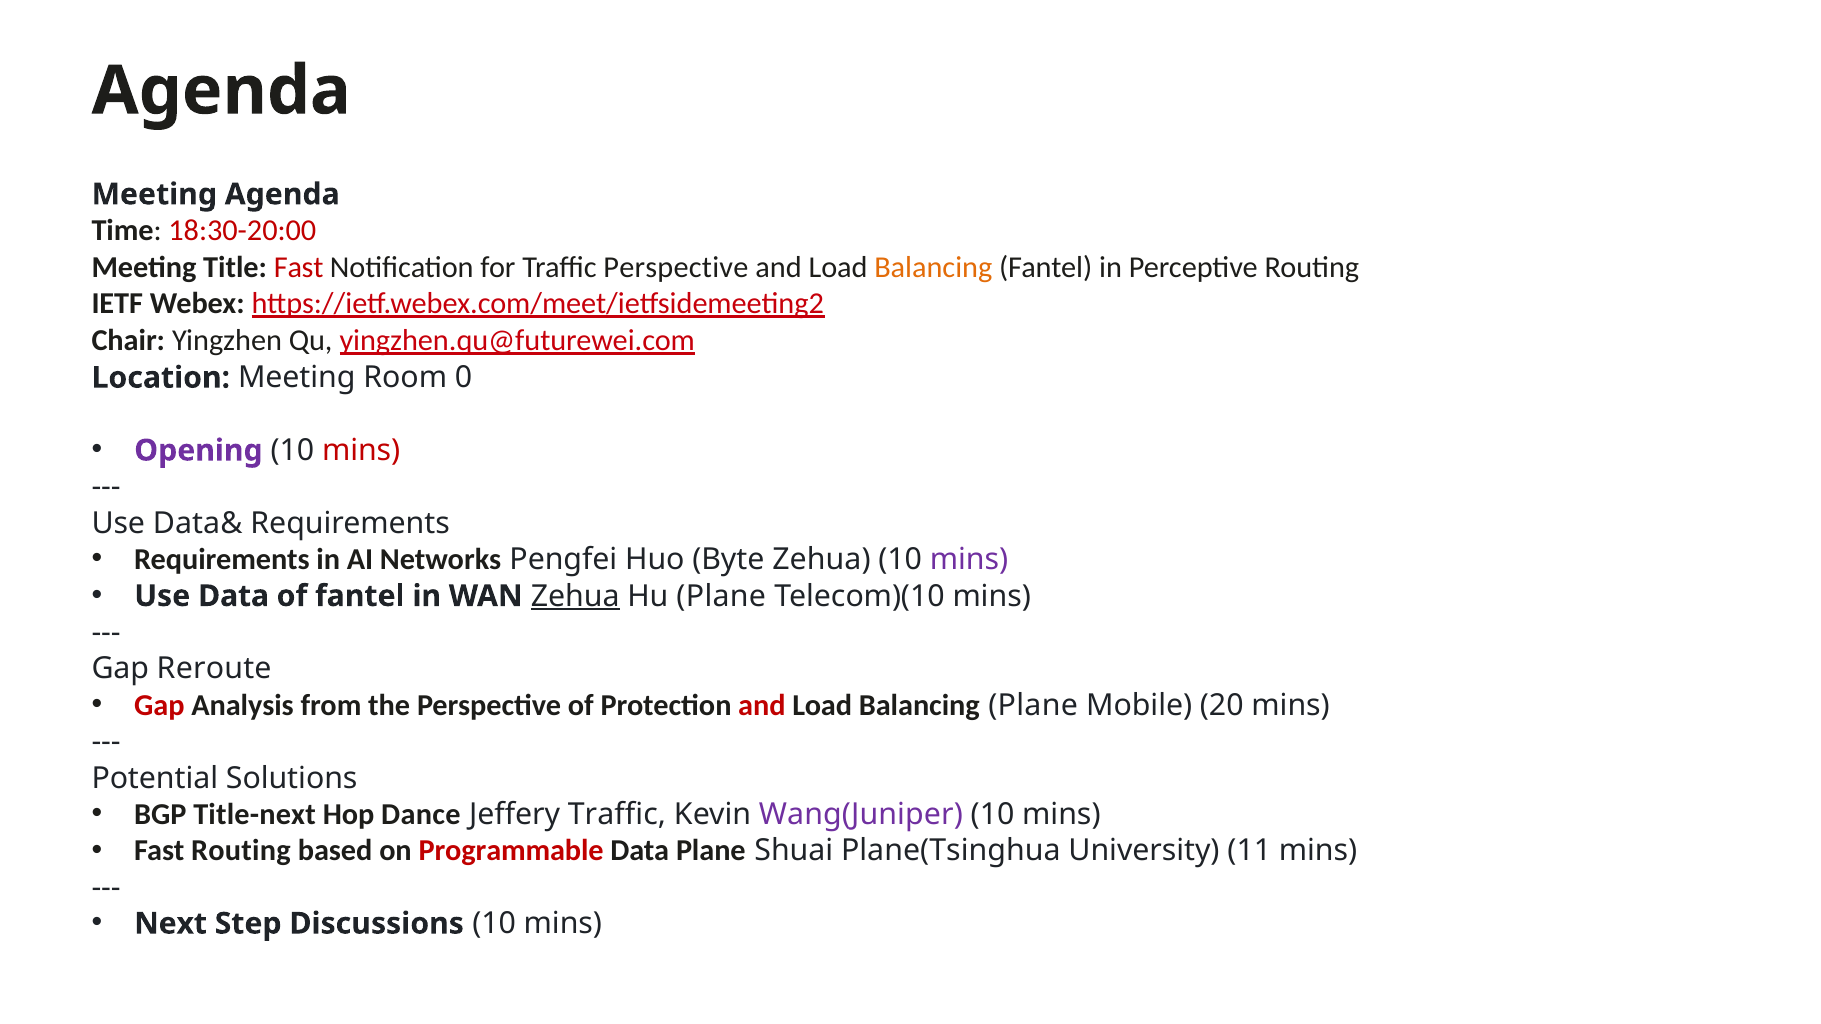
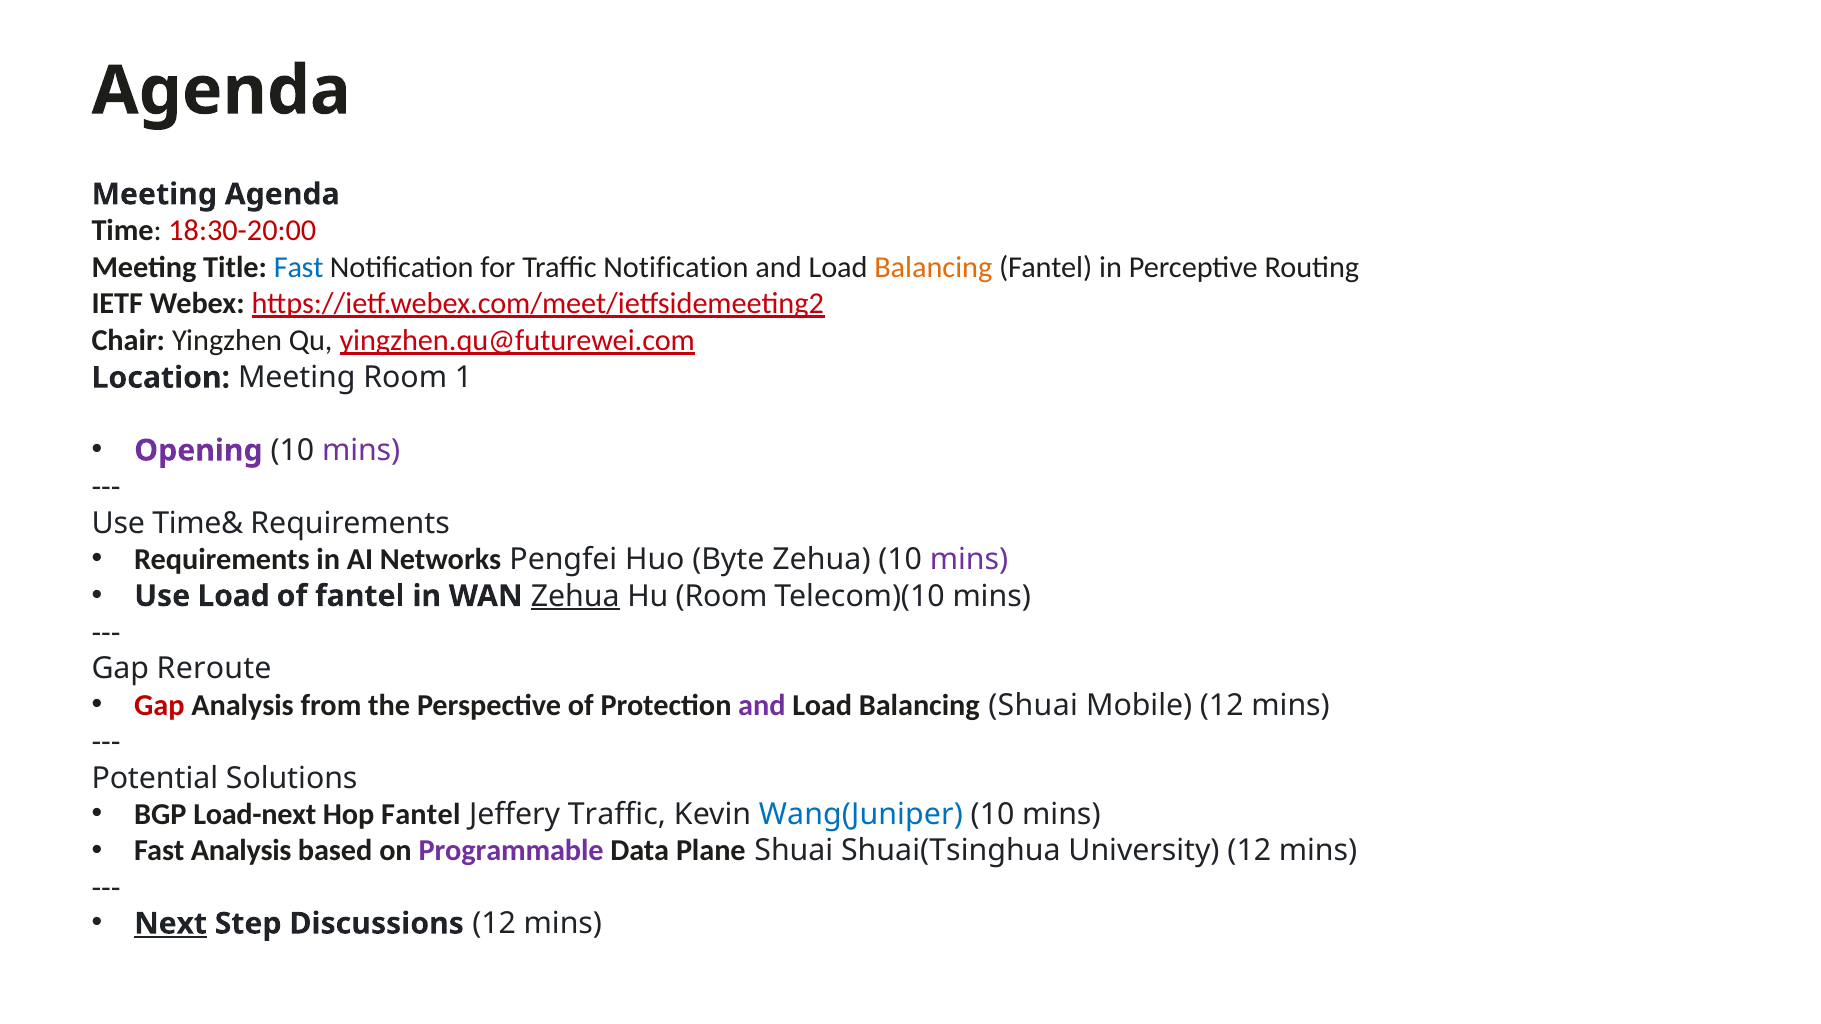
Fast colour: red -> blue (299, 267)
Traffic Perspective: Perspective -> Notification (676, 267)
0: 0 -> 1 (464, 378)
mins colour: red -> purple (361, 450)
Data&: Data& -> Time& (198, 523)
Use Data: Data -> Load (234, 596)
Hu Plane: Plane -> Room (722, 596)
and colour: red -> purple (762, 705)
Balancing Plane: Plane -> Shuai (1033, 705)
Mobile 20: 20 -> 12 (1222, 705)
Title-next: Title-next -> Load-next (255, 814)
Hop Dance: Dance -> Fantel (421, 814)
Wang(Juniper colour: purple -> blue (861, 814)
Fast Routing: Routing -> Analysis (241, 851)
Programmable colour: red -> purple (511, 851)
Plane(Tsinghua: Plane(Tsinghua -> Shuai(Tsinghua (951, 851)
University 11: 11 -> 12 (1249, 851)
Next underline: none -> present (171, 924)
Discussions 10: 10 -> 12 (494, 924)
